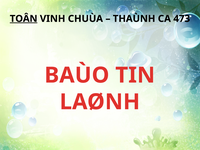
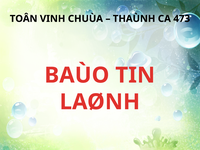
TOÂN underline: present -> none (24, 19)
